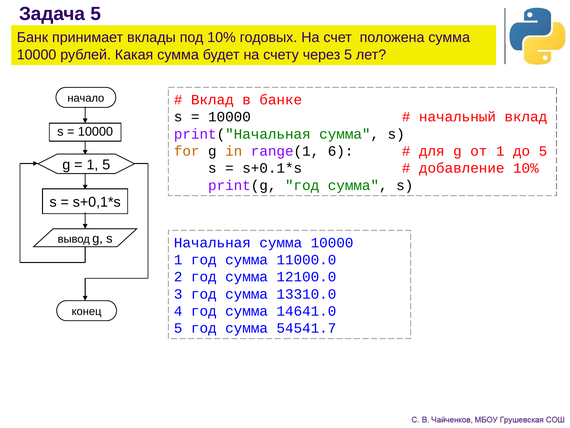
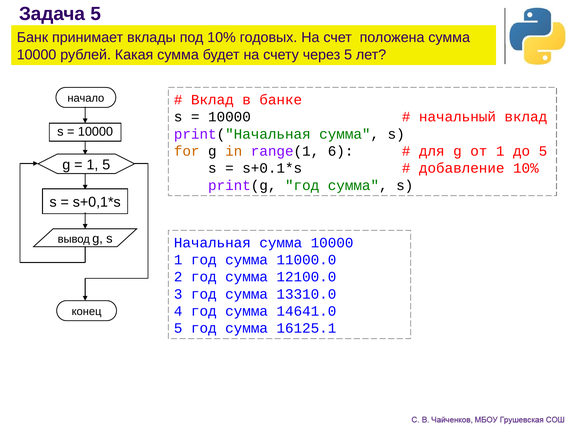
54541.7: 54541.7 -> 16125.1 (306, 328)
